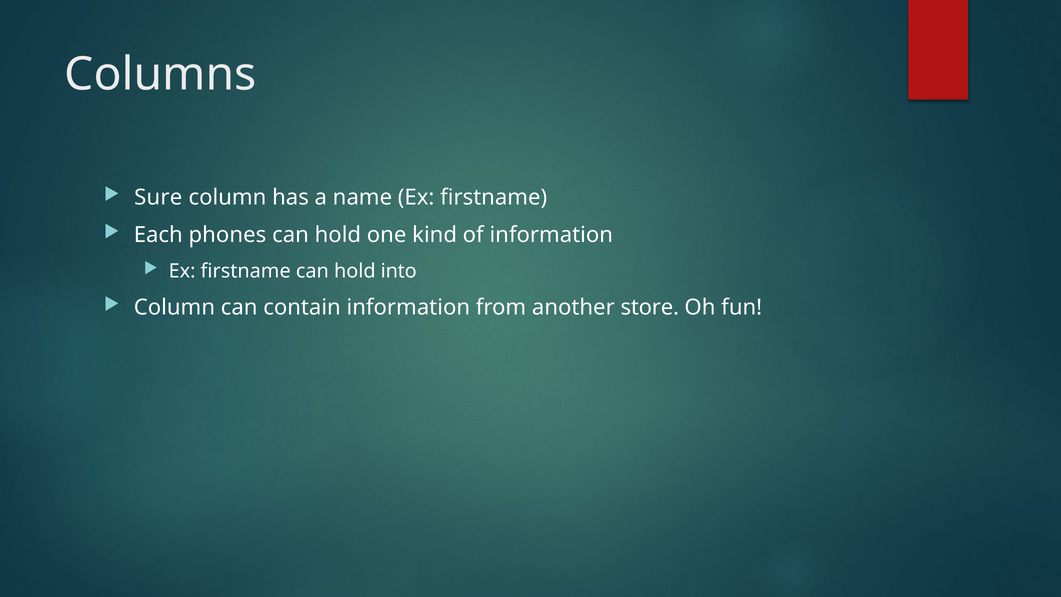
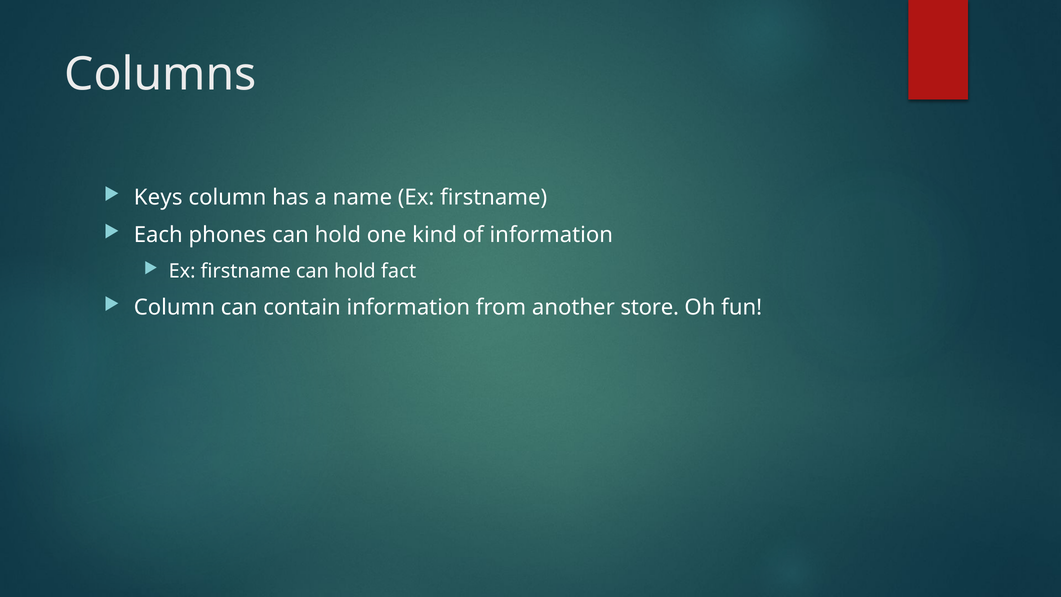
Sure: Sure -> Keys (158, 197)
into: into -> fact (399, 271)
